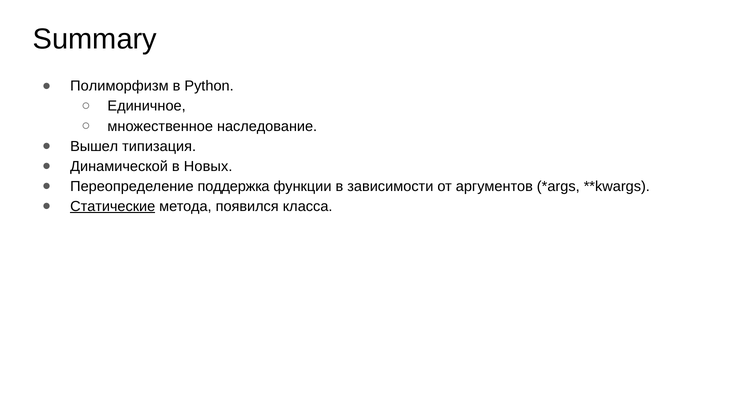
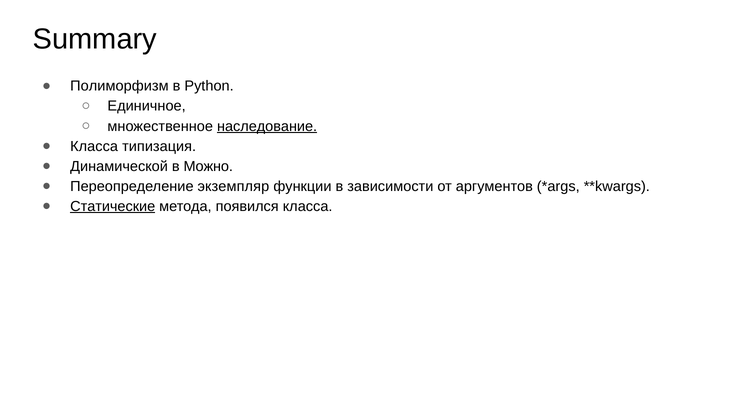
наследование underline: none -> present (267, 126)
Вышел: Вышел -> Класса (94, 146)
Новых: Новых -> Можно (208, 166)
поддержка: поддержка -> экземпляр (233, 186)
